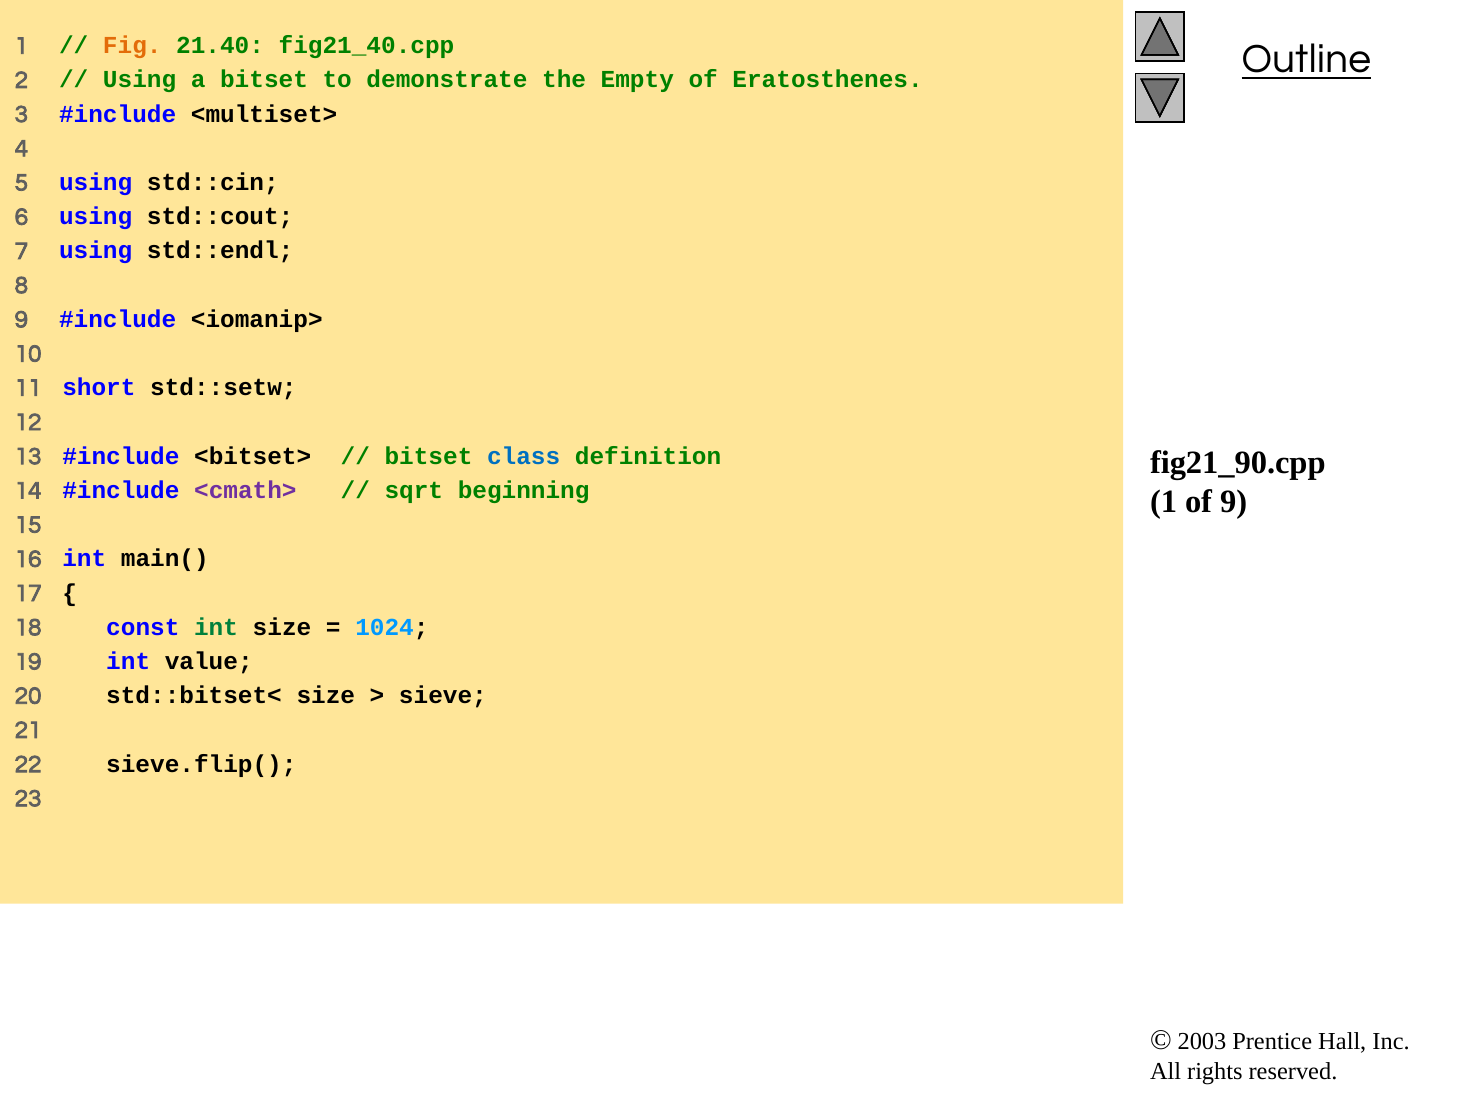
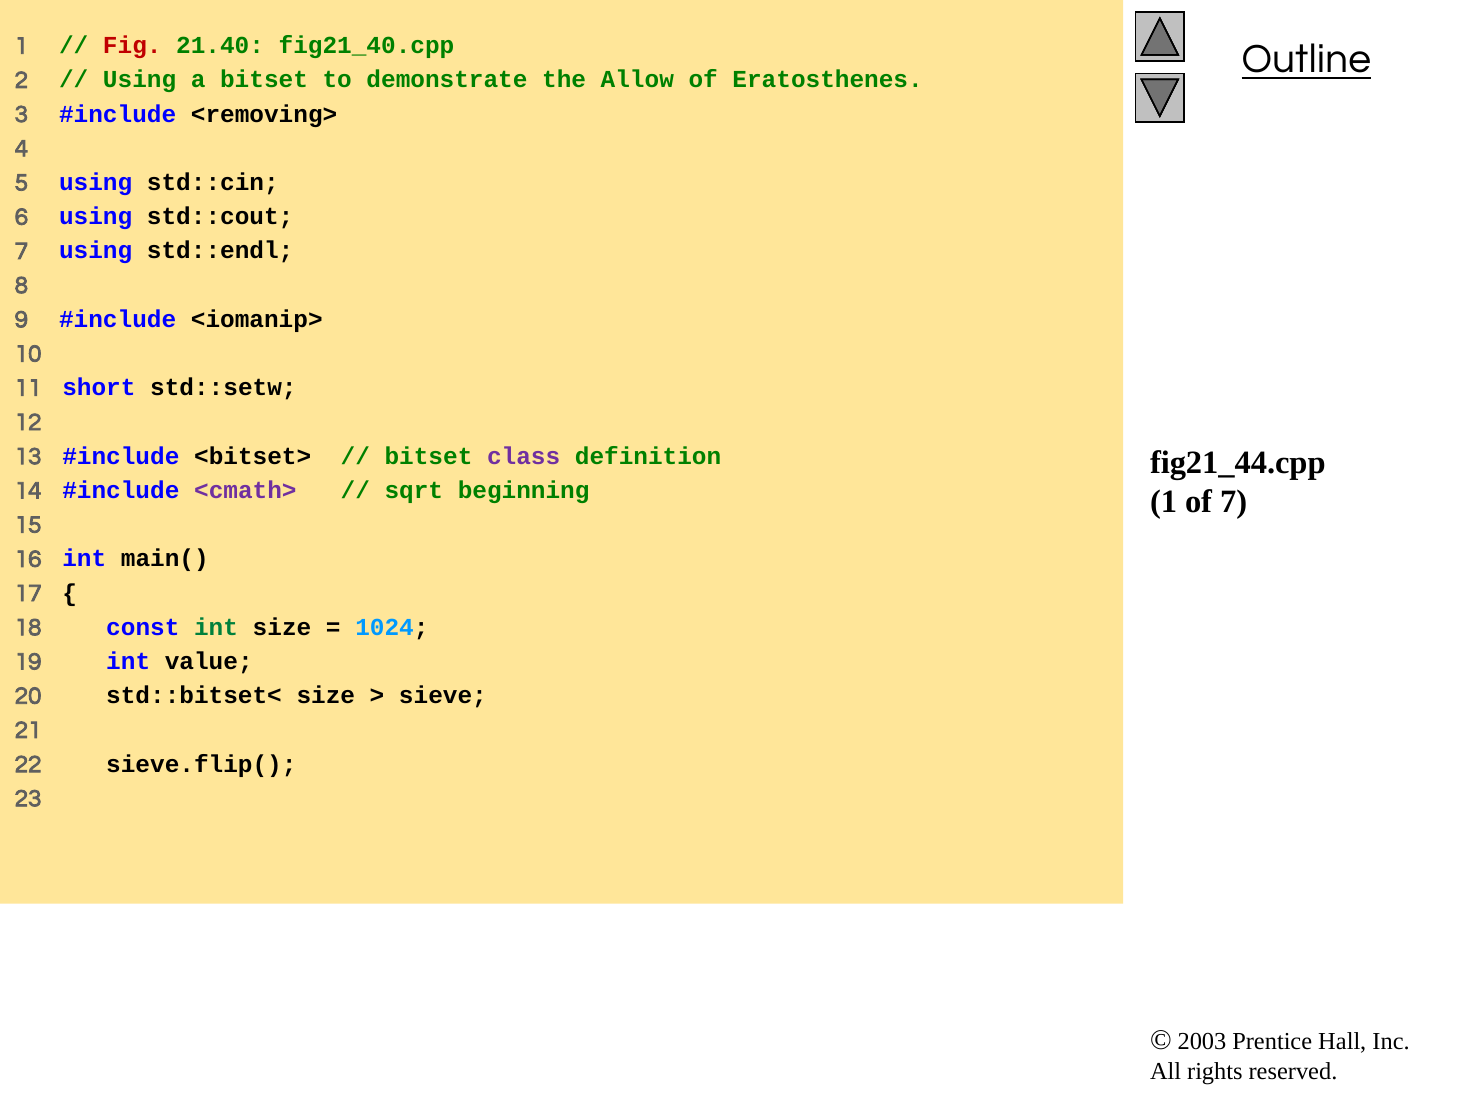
Fig colour: orange -> red (132, 46)
Empty: Empty -> Allow (637, 80)
<multiset>: <multiset> -> <removing> (264, 114)
fig21_90.cpp: fig21_90.cpp -> fig21_44.cpp (1238, 463)
class colour: blue -> purple (524, 456)
of 9: 9 -> 7 (1234, 502)
